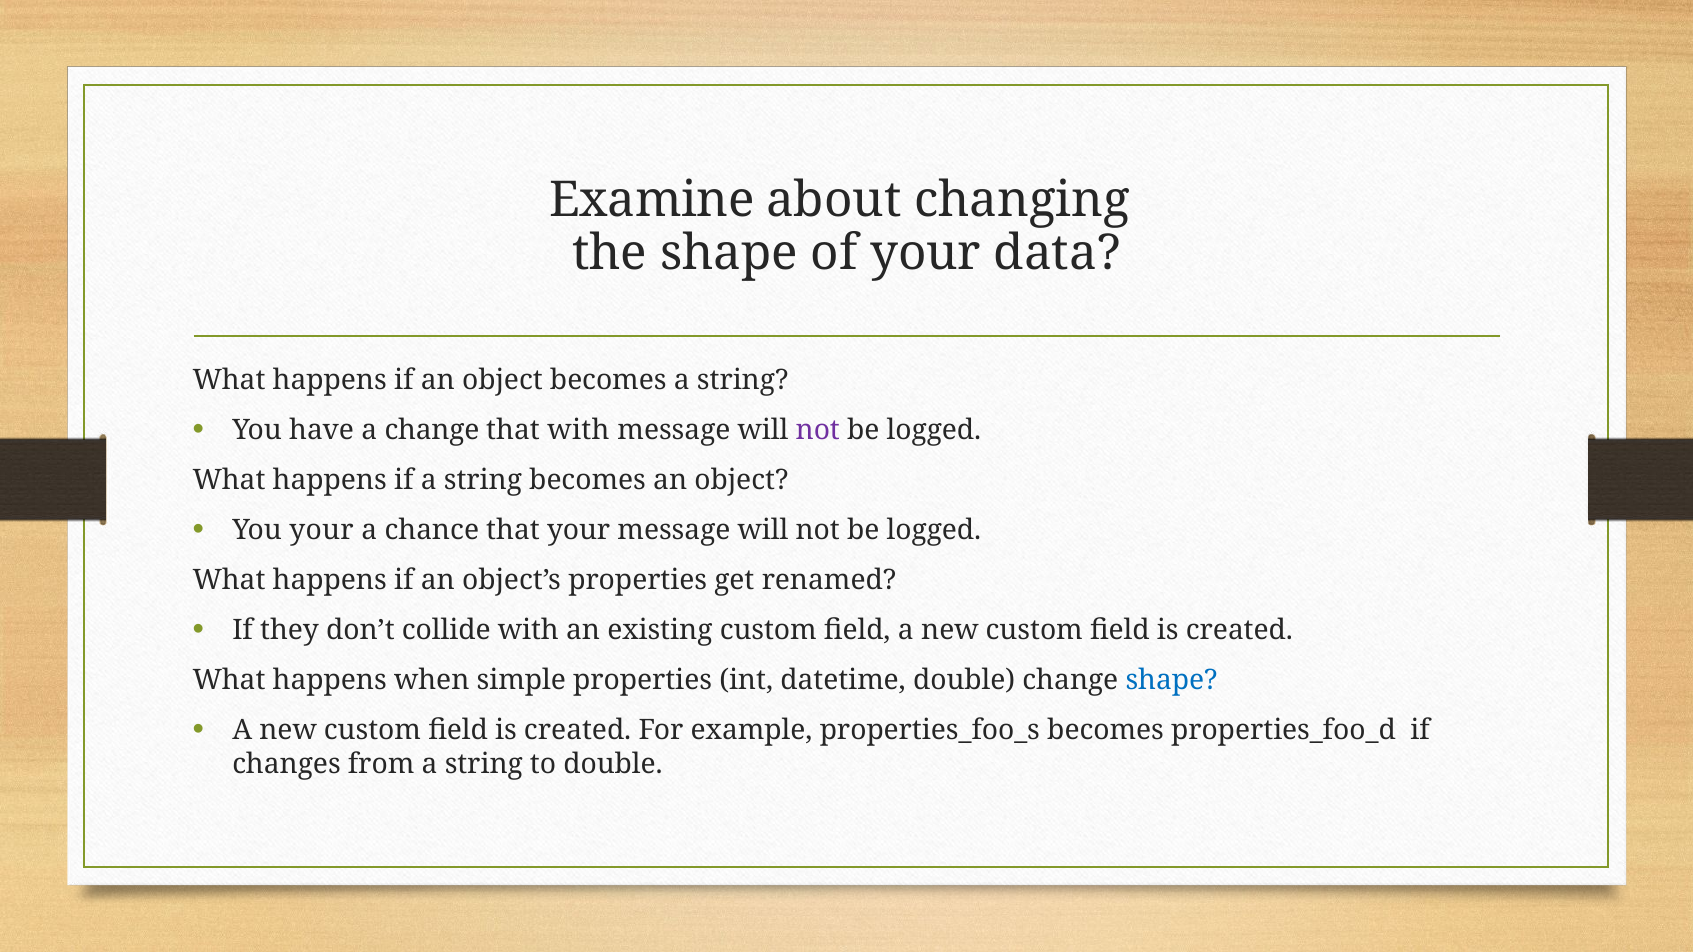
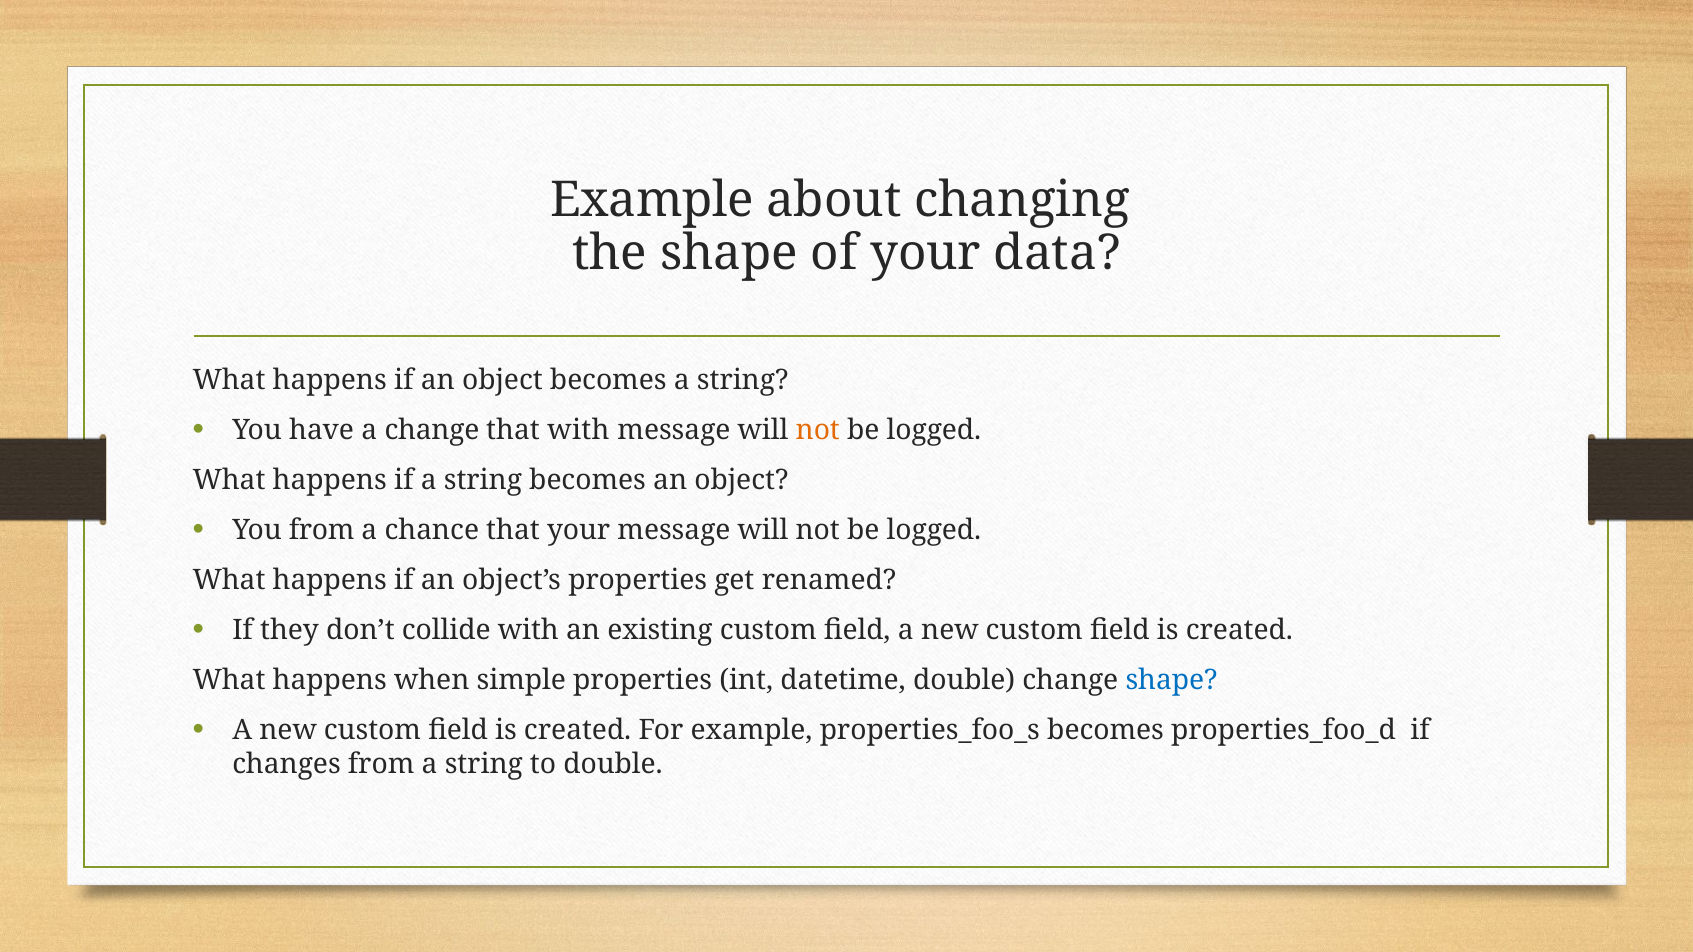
Examine: Examine -> Example (652, 200)
not colour: purple -> orange (818, 430)
You your: your -> from (322, 530)
